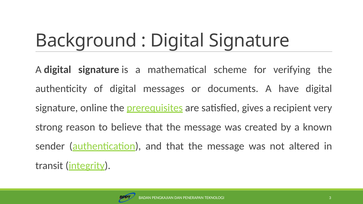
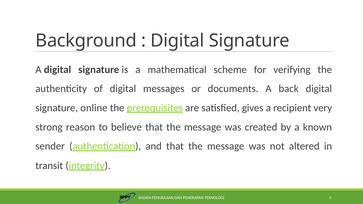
have: have -> back (289, 89)
